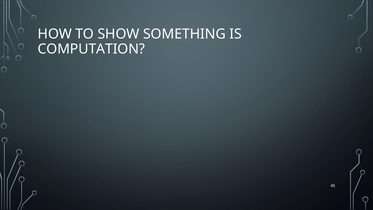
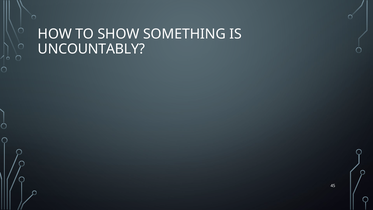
COMPUTATION: COMPUTATION -> UNCOUNTABLY (91, 49)
